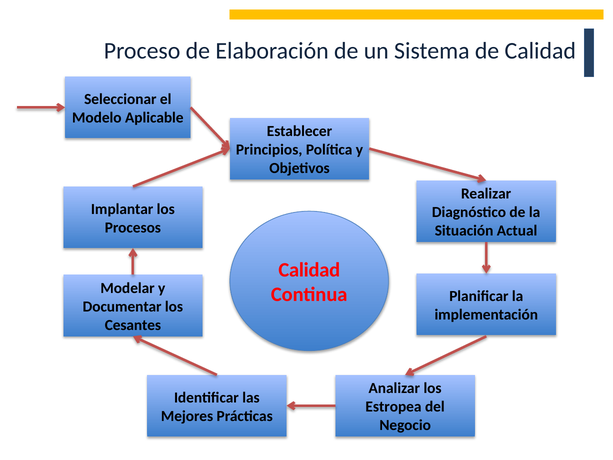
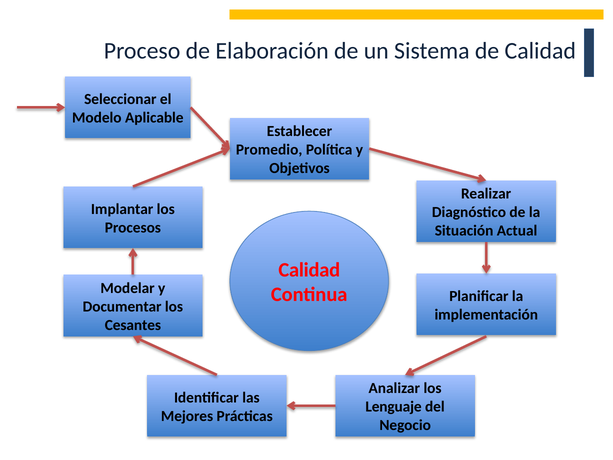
Principios: Principios -> Promedio (269, 150)
Estropea: Estropea -> Lenguaje (394, 407)
